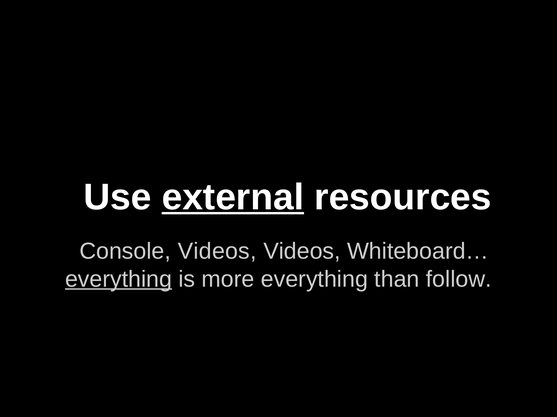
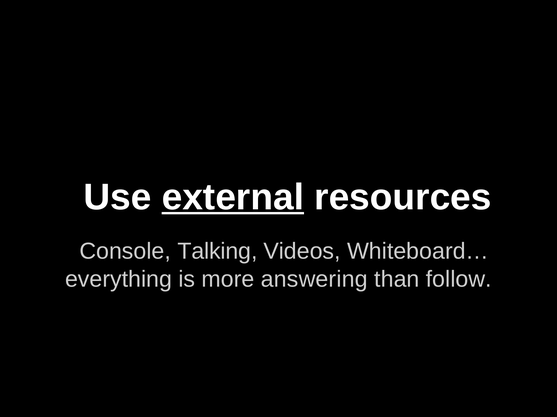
Console Videos: Videos -> Talking (217, 252)
everything underline: present -> none (119, 280)
more everything: everything -> answering (314, 280)
